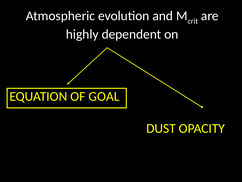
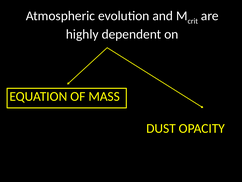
GOAL: GOAL -> MASS (104, 96)
